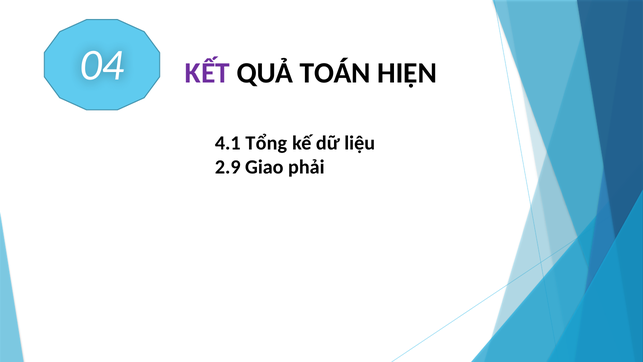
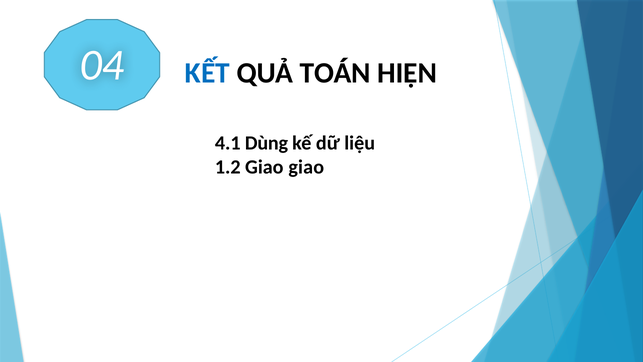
KẾT colour: purple -> blue (208, 73)
Tổng: Tổng -> Dùng (267, 143)
2.9: 2.9 -> 1.2 (228, 167)
Giao phải: phải -> giao (306, 167)
